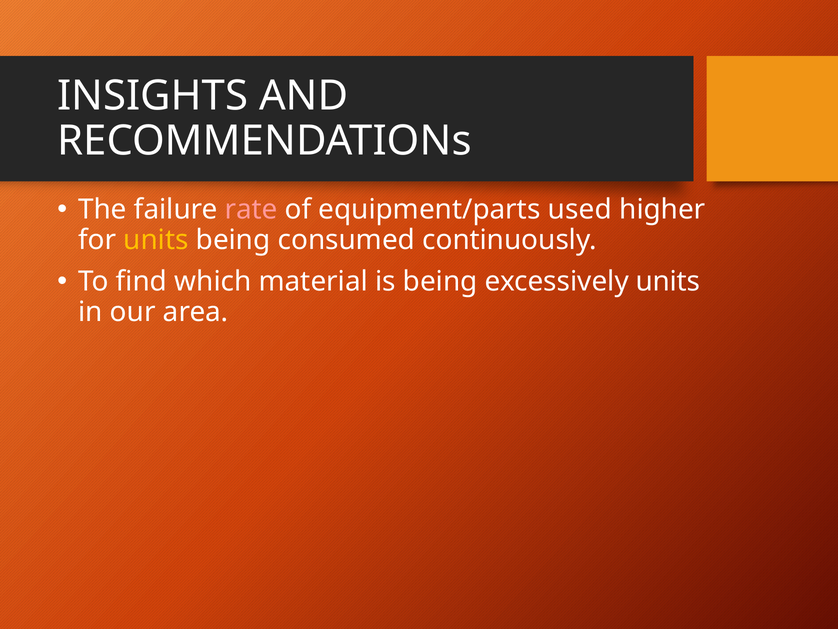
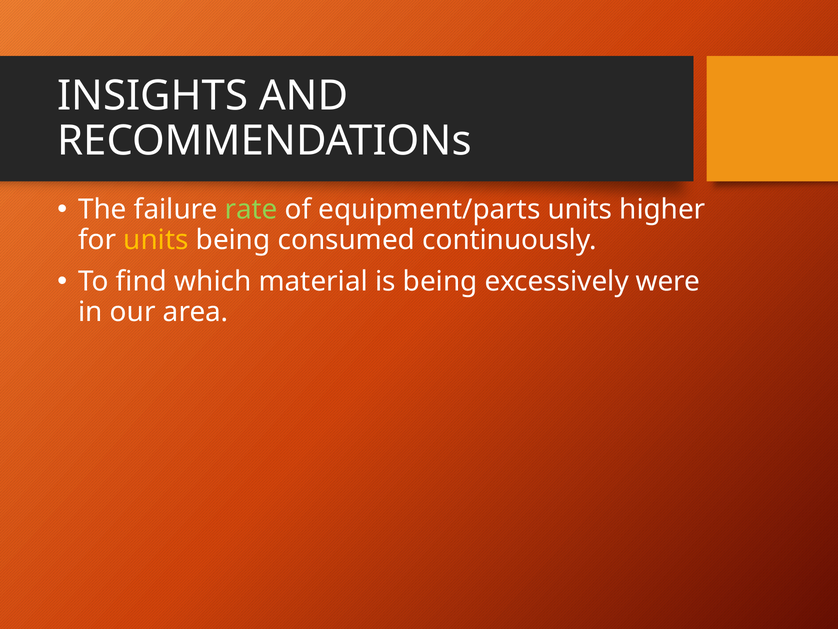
rate colour: pink -> light green (251, 209)
equipment/parts used: used -> units (580, 209)
excessively units: units -> were (668, 281)
